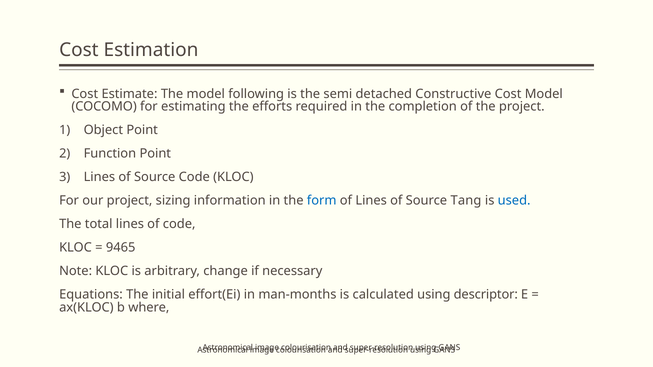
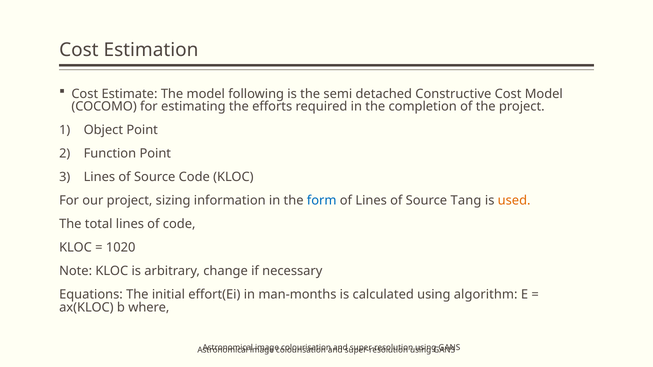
used colour: blue -> orange (514, 201)
9465: 9465 -> 1020 (121, 248)
descriptor: descriptor -> algorithm (486, 295)
